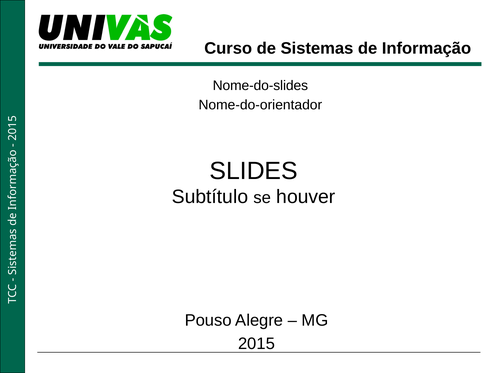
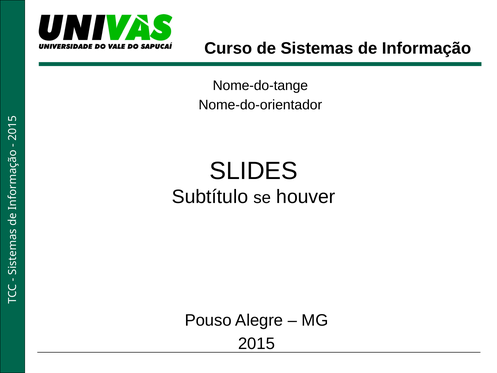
Nome-do-slides: Nome-do-slides -> Nome-do-tange (260, 86)
